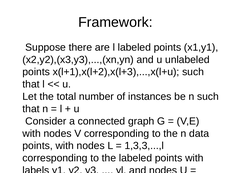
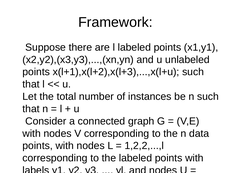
1,3,3,...,l: 1,3,3,...,l -> 1,2,2,...,l (144, 146)
